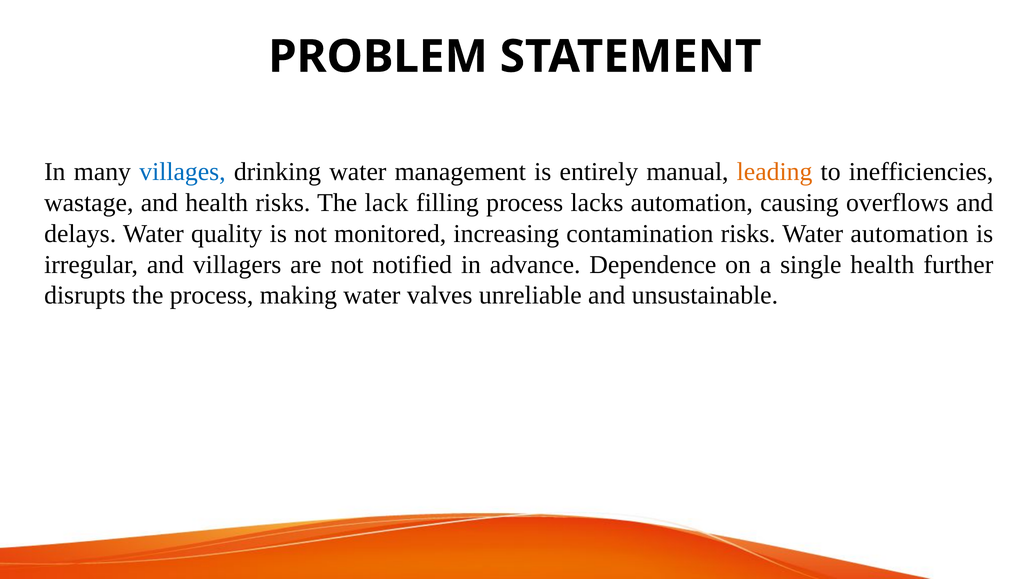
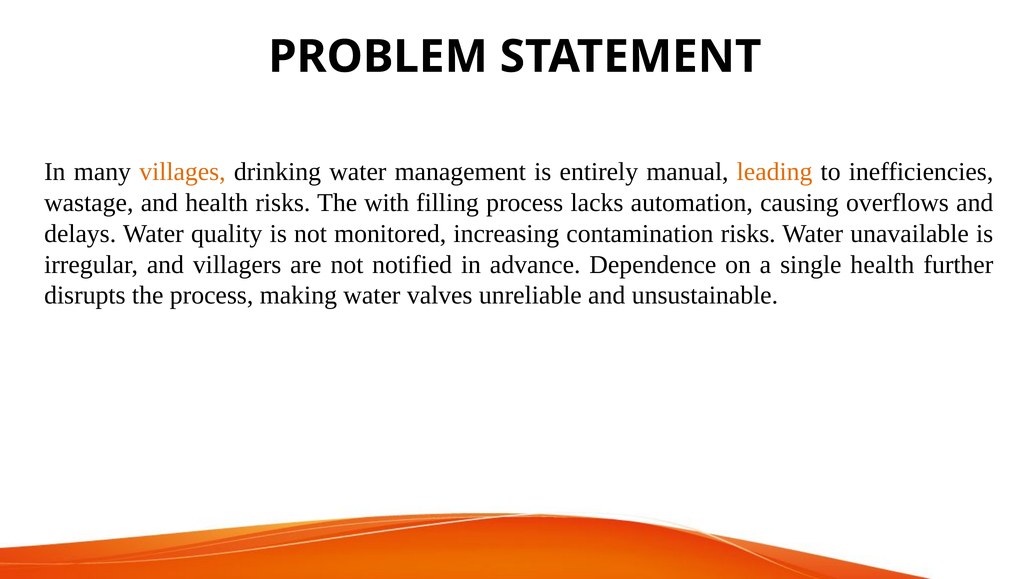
villages colour: blue -> orange (182, 172)
lack: lack -> with (387, 203)
Water automation: automation -> unavailable (910, 234)
